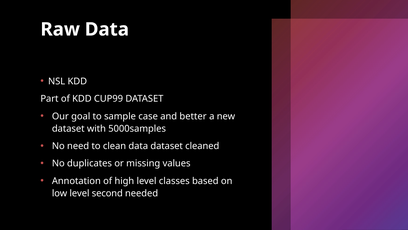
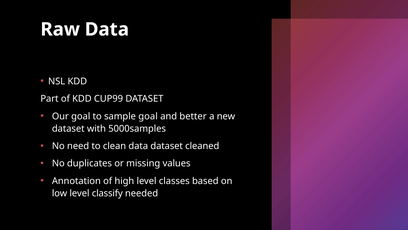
sample case: case -> goal (148, 116)
second: second -> classify (107, 193)
